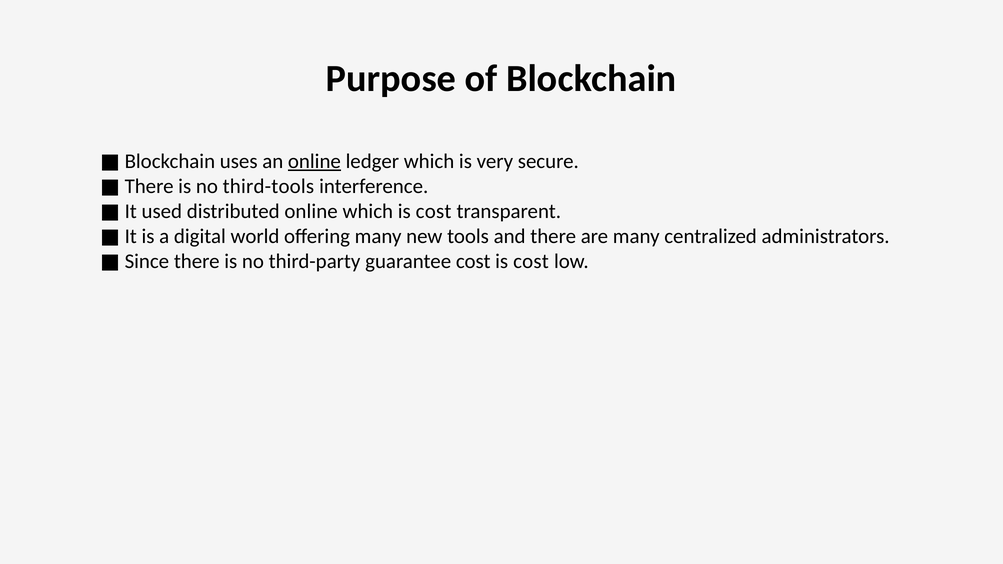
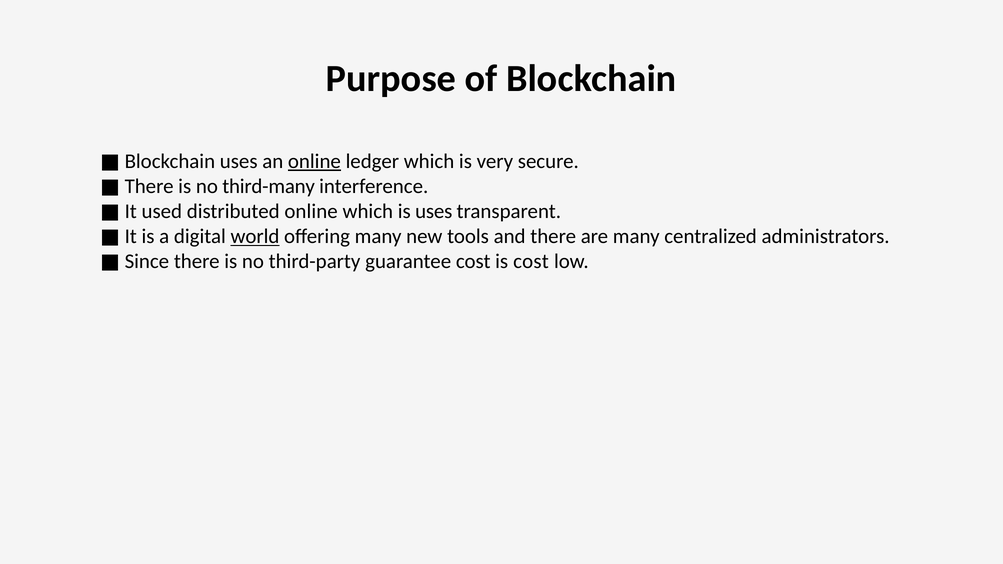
third-tools: third-tools -> third-many (269, 186)
which is cost: cost -> uses (434, 211)
world underline: none -> present (255, 236)
